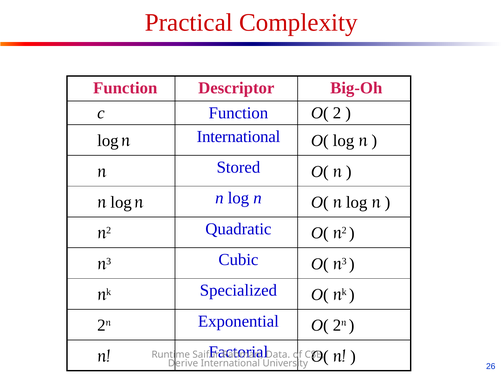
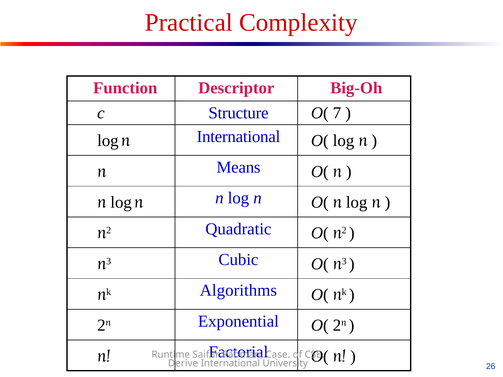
c Function: Function -> Structure (238, 113)
2: 2 -> 7 (337, 113)
Stored: Stored -> Means (239, 167)
Specialized: Specialized -> Algorithms (238, 291)
Data: Data -> Case (278, 355)
